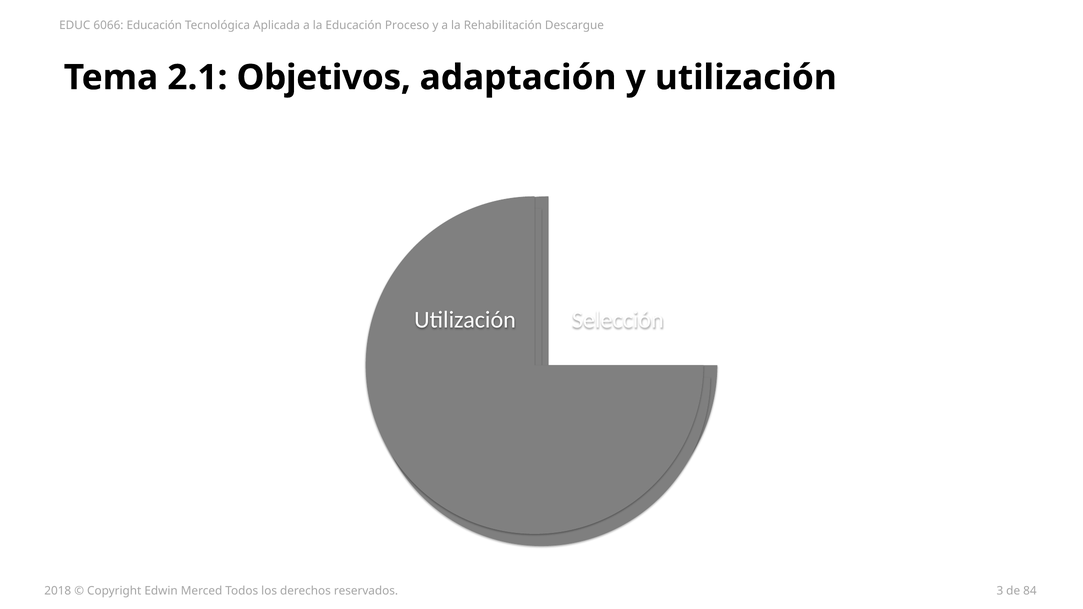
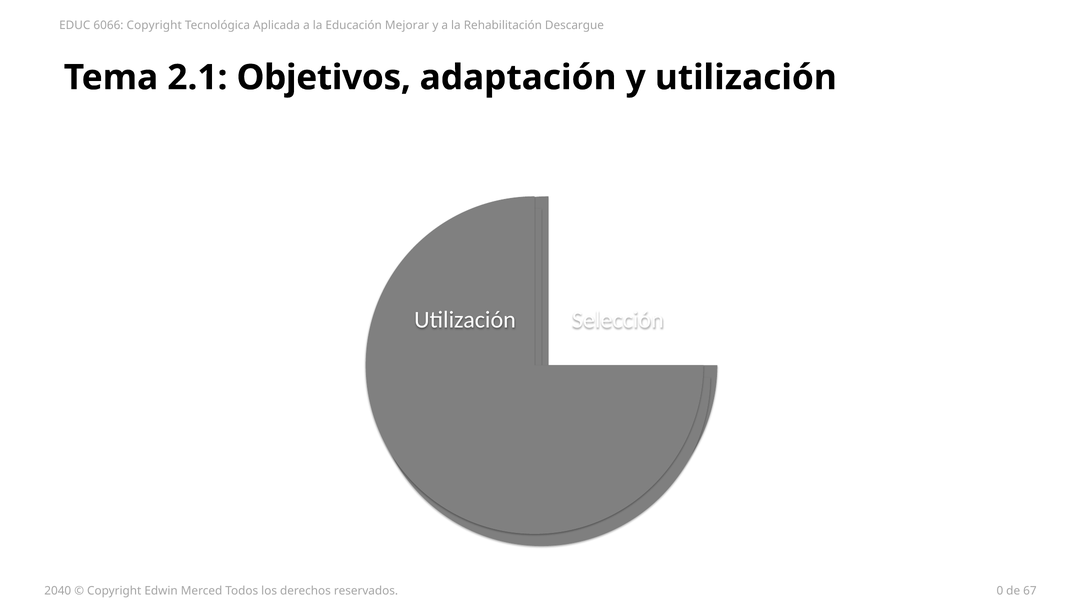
6066 Educación: Educación -> Copyright (154, 26)
Proceso: Proceso -> Mejorar (407, 26)
2018: 2018 -> 2040 (58, 591)
3: 3 -> 0 (1000, 591)
84: 84 -> 67 (1030, 591)
